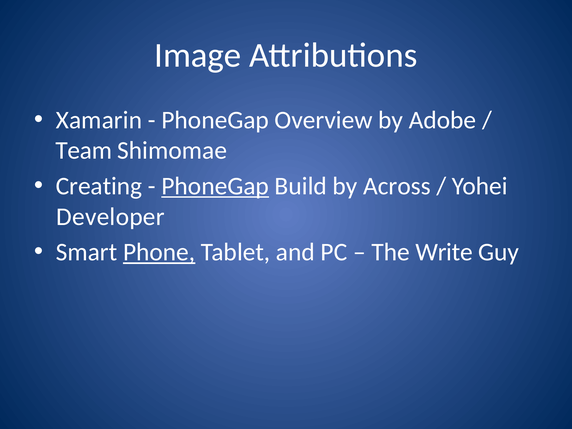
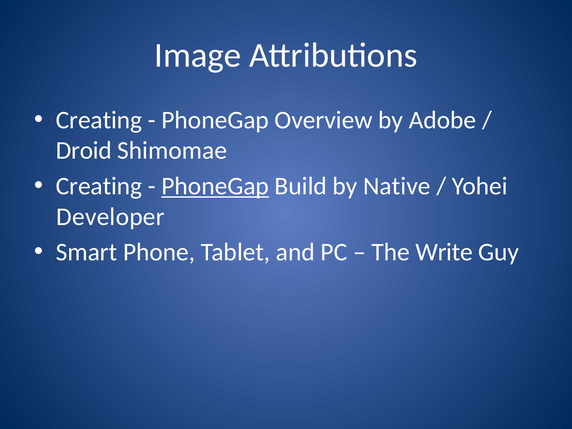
Xamarin: Xamarin -> Creating (99, 120)
Team: Team -> Droid (84, 151)
Across: Across -> Native (397, 186)
Phone underline: present -> none (159, 252)
